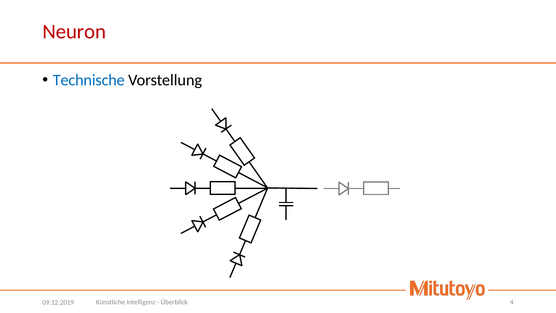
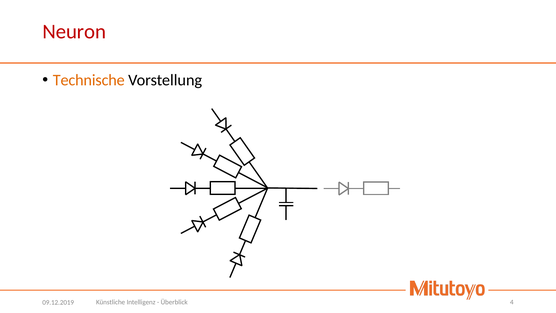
Technische colour: blue -> orange (89, 80)
